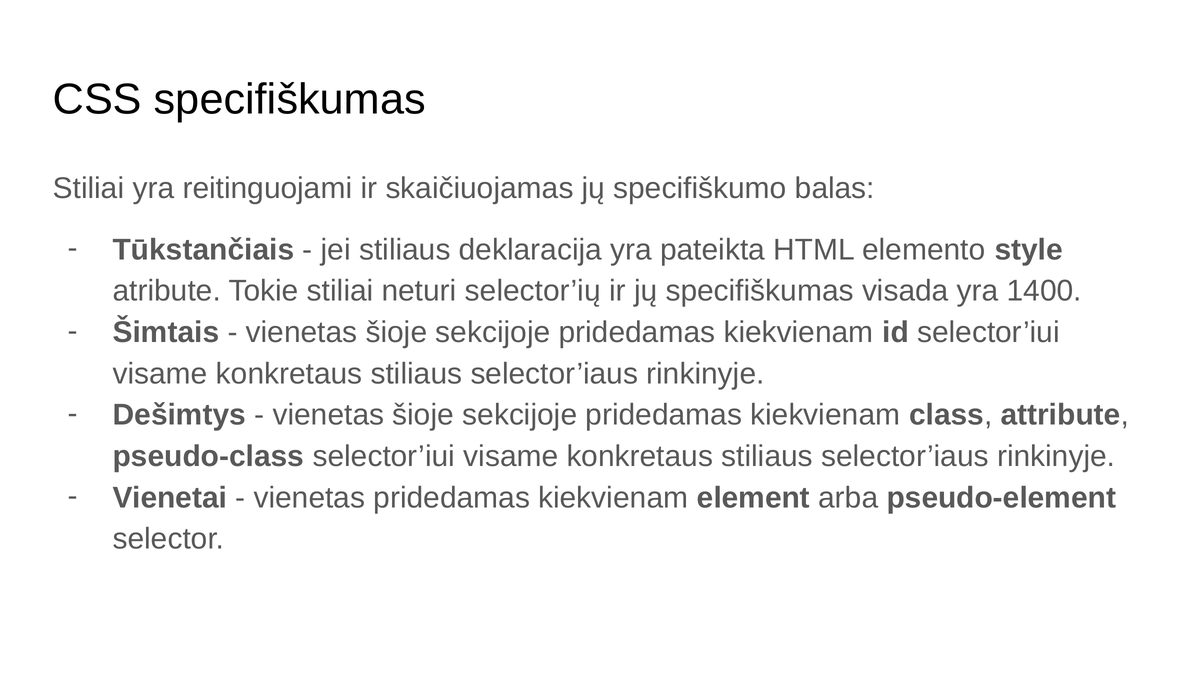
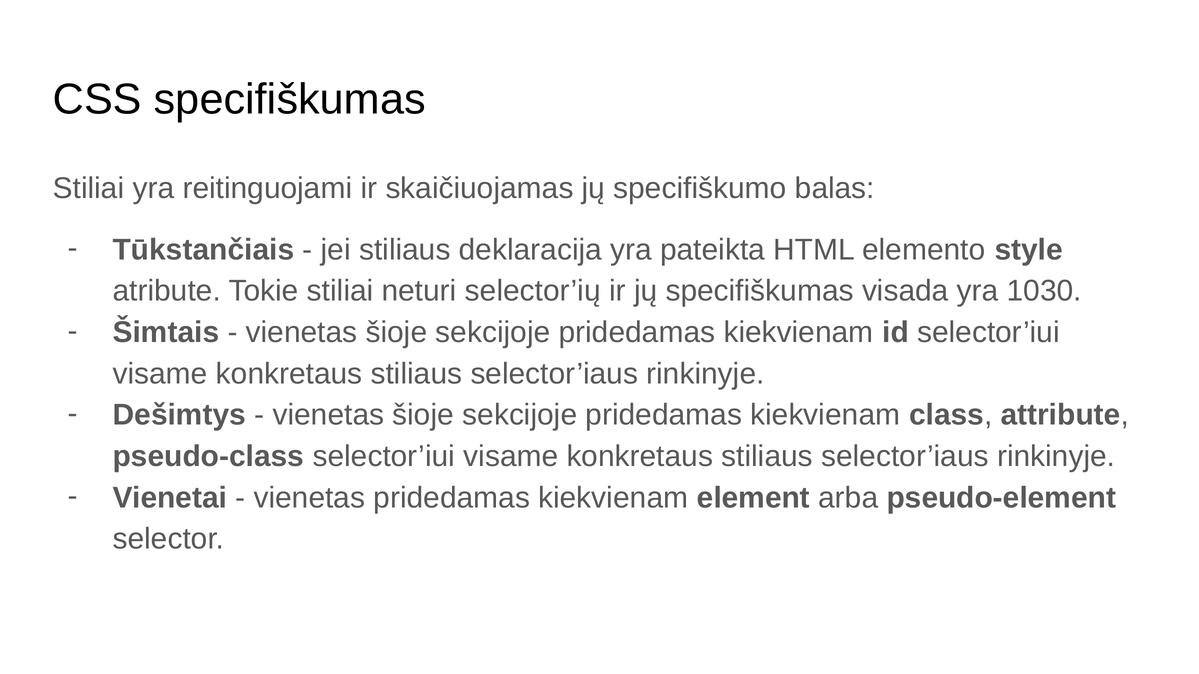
1400: 1400 -> 1030 (1044, 291)
